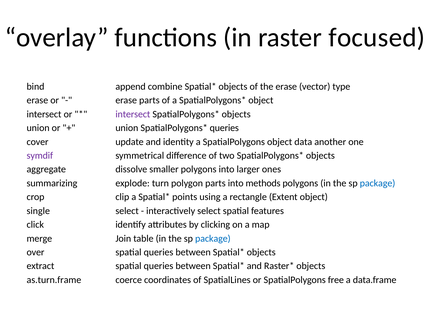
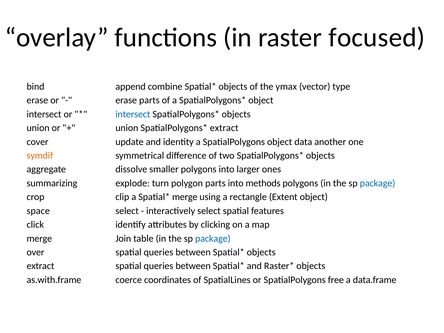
the erase: erase -> ymax (286, 87)
intersect colour: purple -> blue (133, 114)
queries: queries -> extract (224, 128)
symdif colour: purple -> orange (40, 156)
points: points -> merge (185, 197)
single: single -> space (38, 211)
as.turn.frame: as.turn.frame -> as.with.frame (54, 280)
